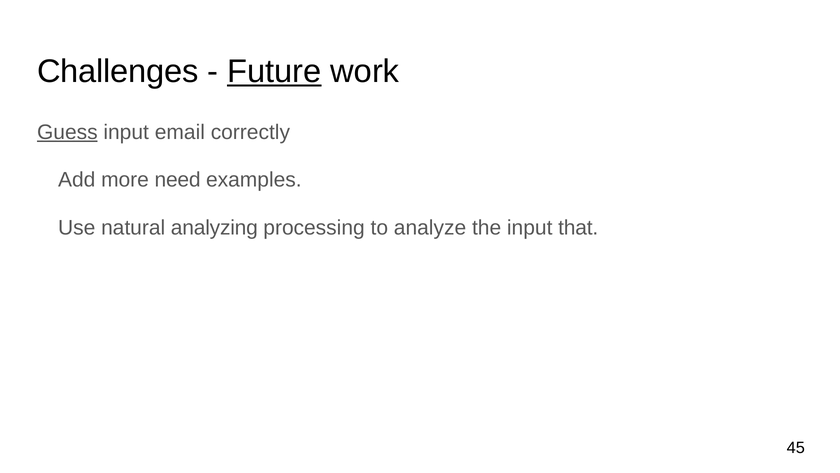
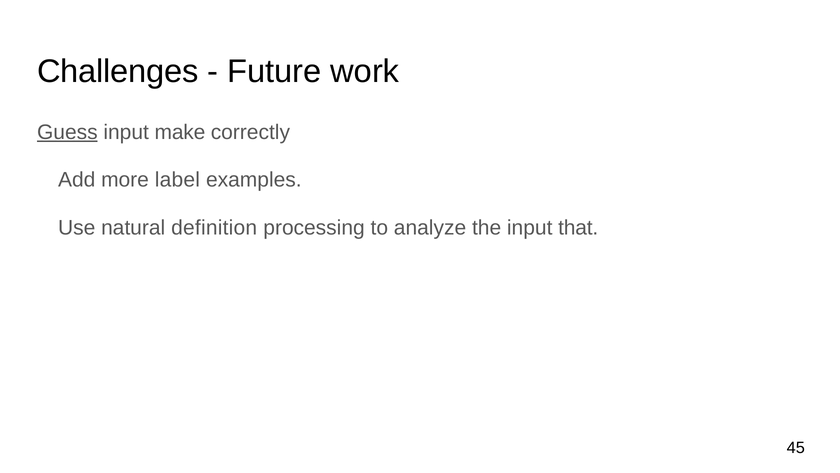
Future underline: present -> none (274, 71)
email: email -> make (180, 132)
need: need -> label (177, 180)
analyzing: analyzing -> definition (214, 227)
